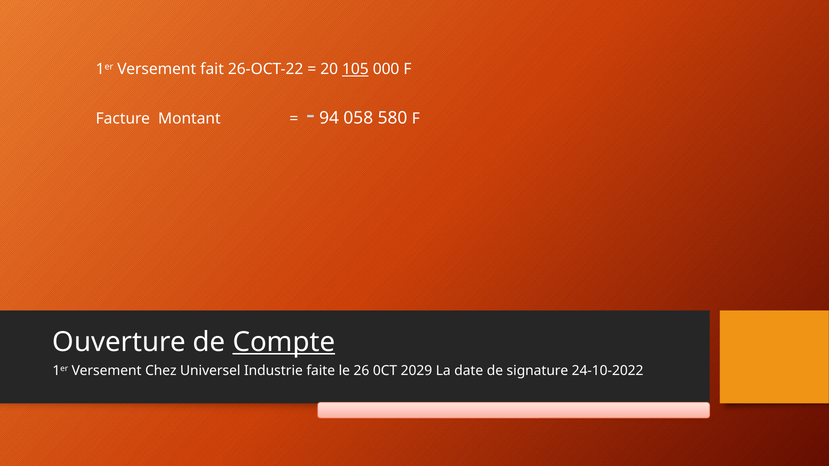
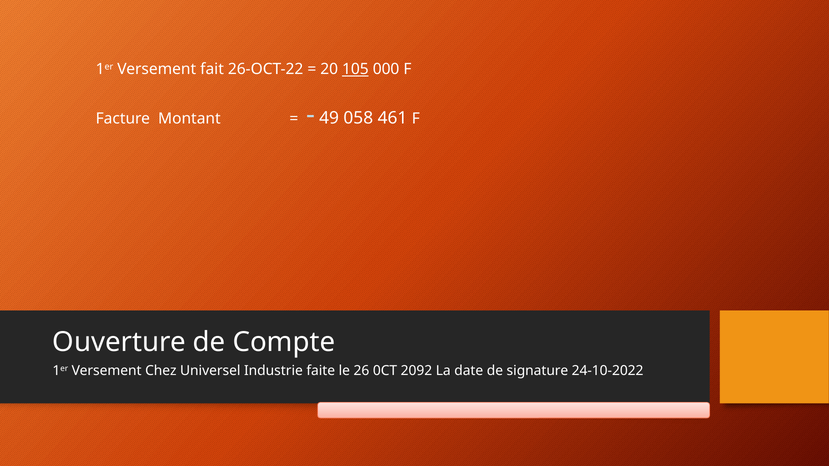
94: 94 -> 49 (329, 118)
580: 580 -> 461 (392, 118)
Compte underline: present -> none (284, 342)
2029: 2029 -> 2092 (416, 371)
